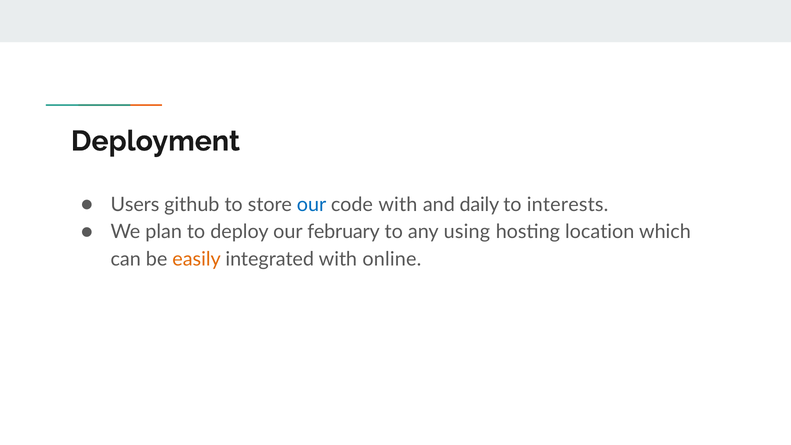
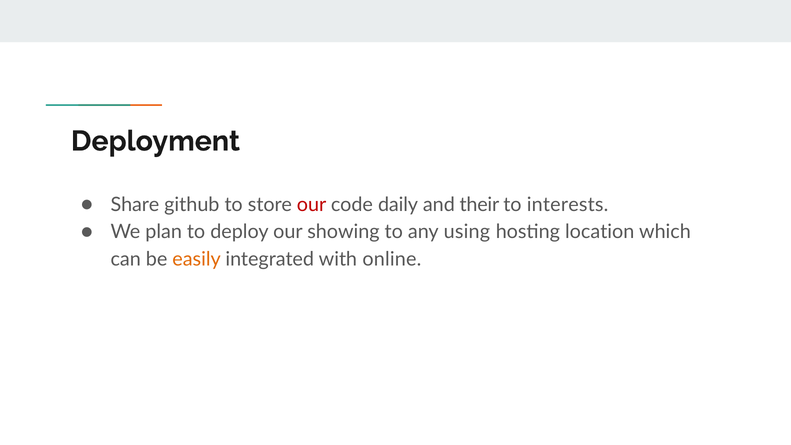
Users: Users -> Share (135, 205)
our colour: blue -> red (312, 205)
code with: with -> daily (398, 205)
daily: daily -> their (479, 205)
february: february -> showing (343, 232)
